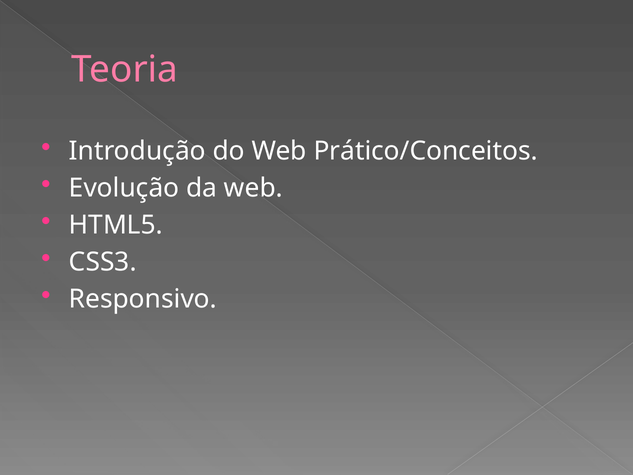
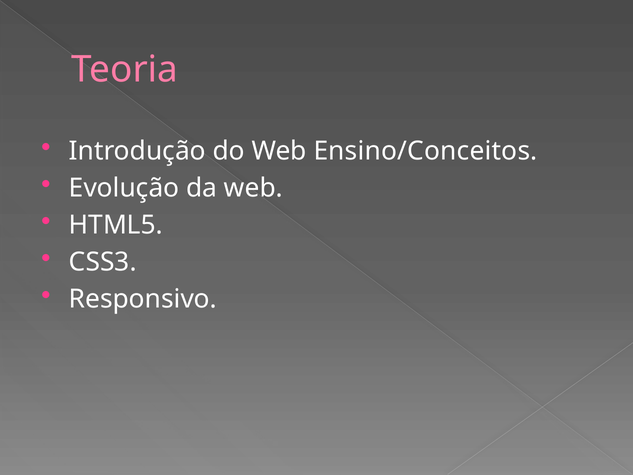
Prático/Conceitos: Prático/Conceitos -> Ensino/Conceitos (426, 151)
